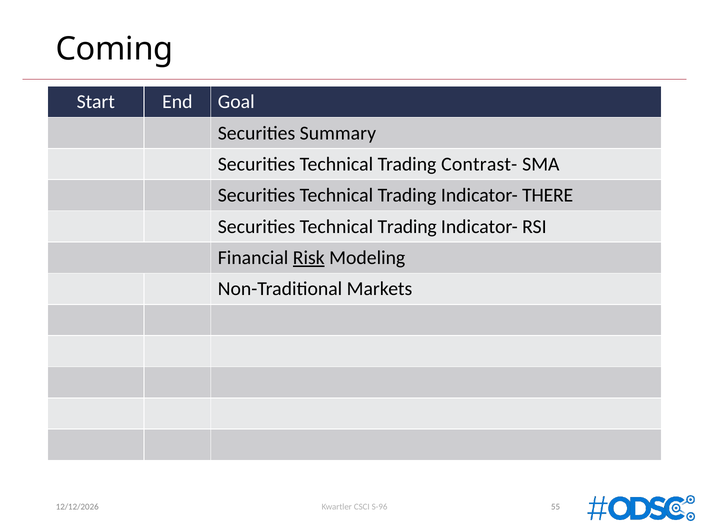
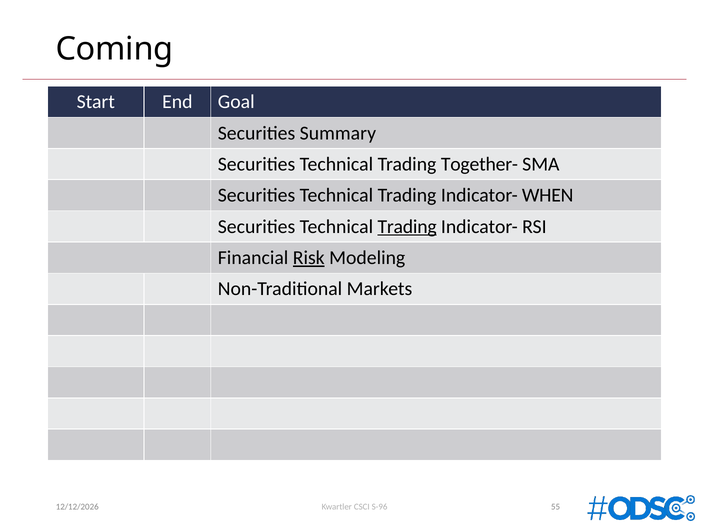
Contrast-: Contrast- -> Together- (479, 164)
THERE: THERE -> WHEN (548, 196)
Trading underline: none -> present (407, 227)
